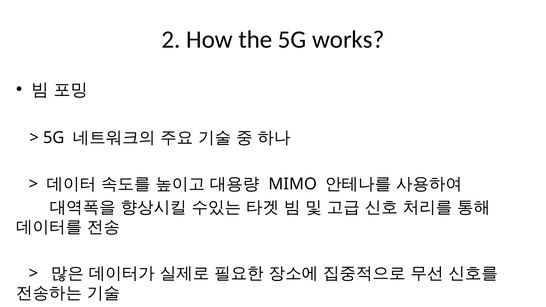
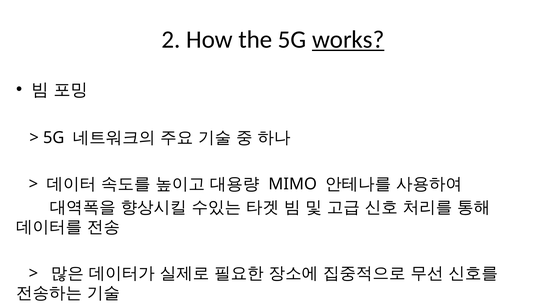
works underline: none -> present (348, 40)
